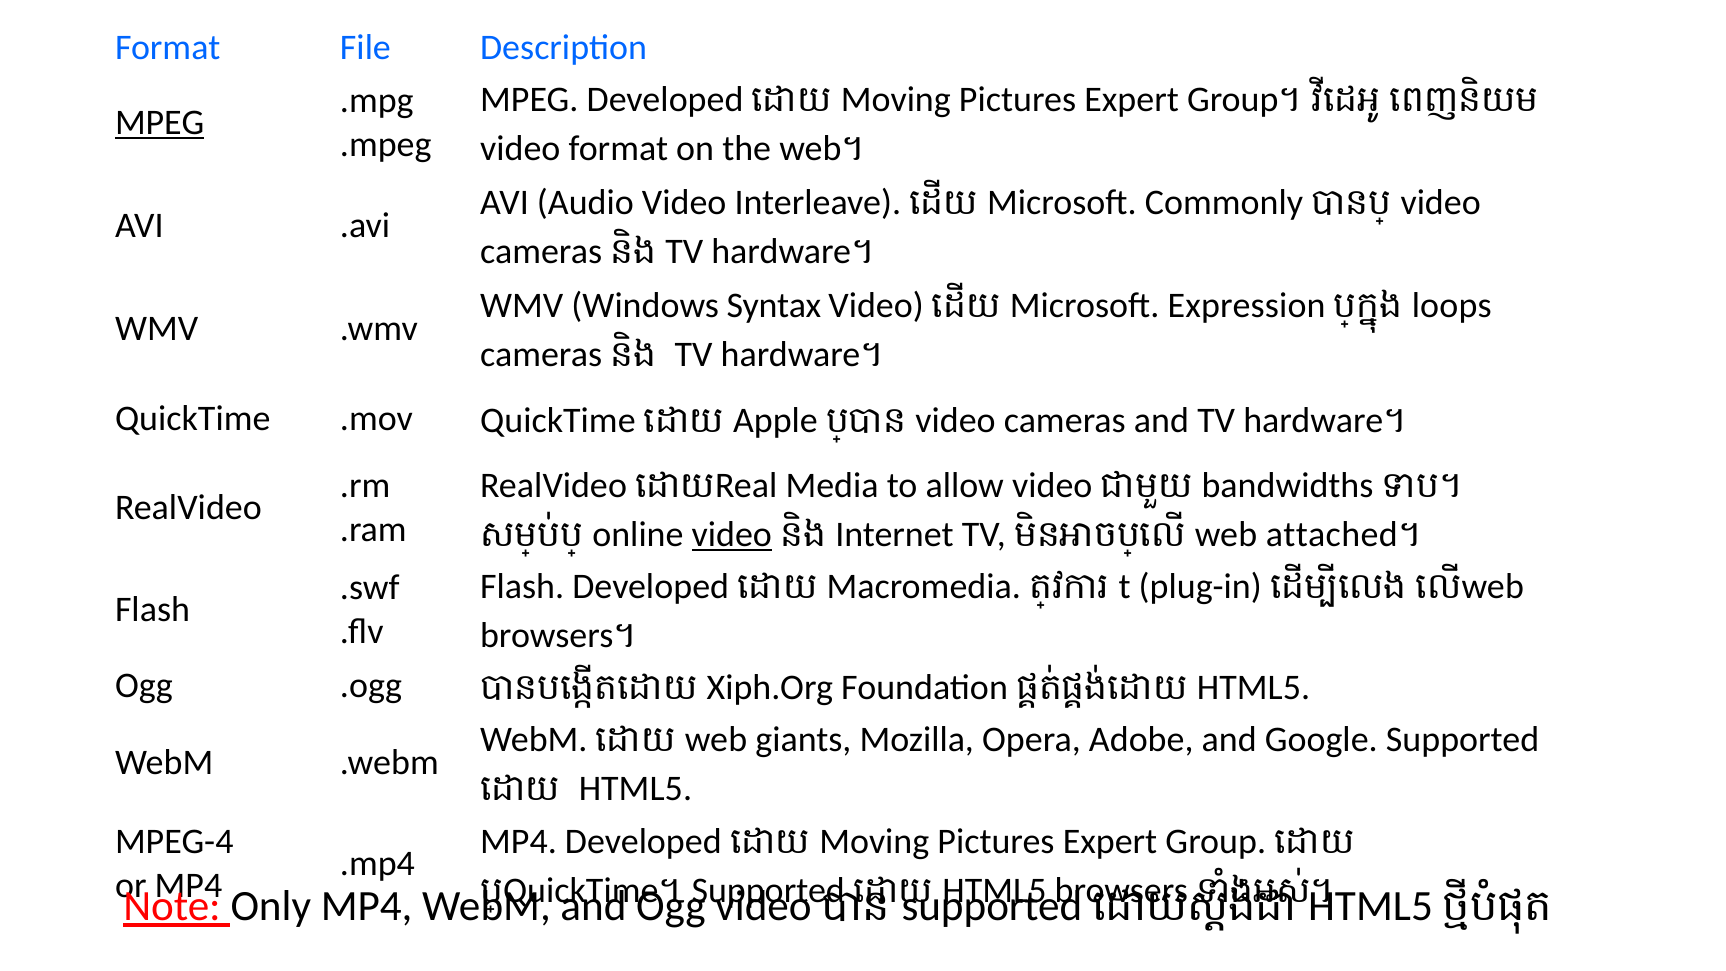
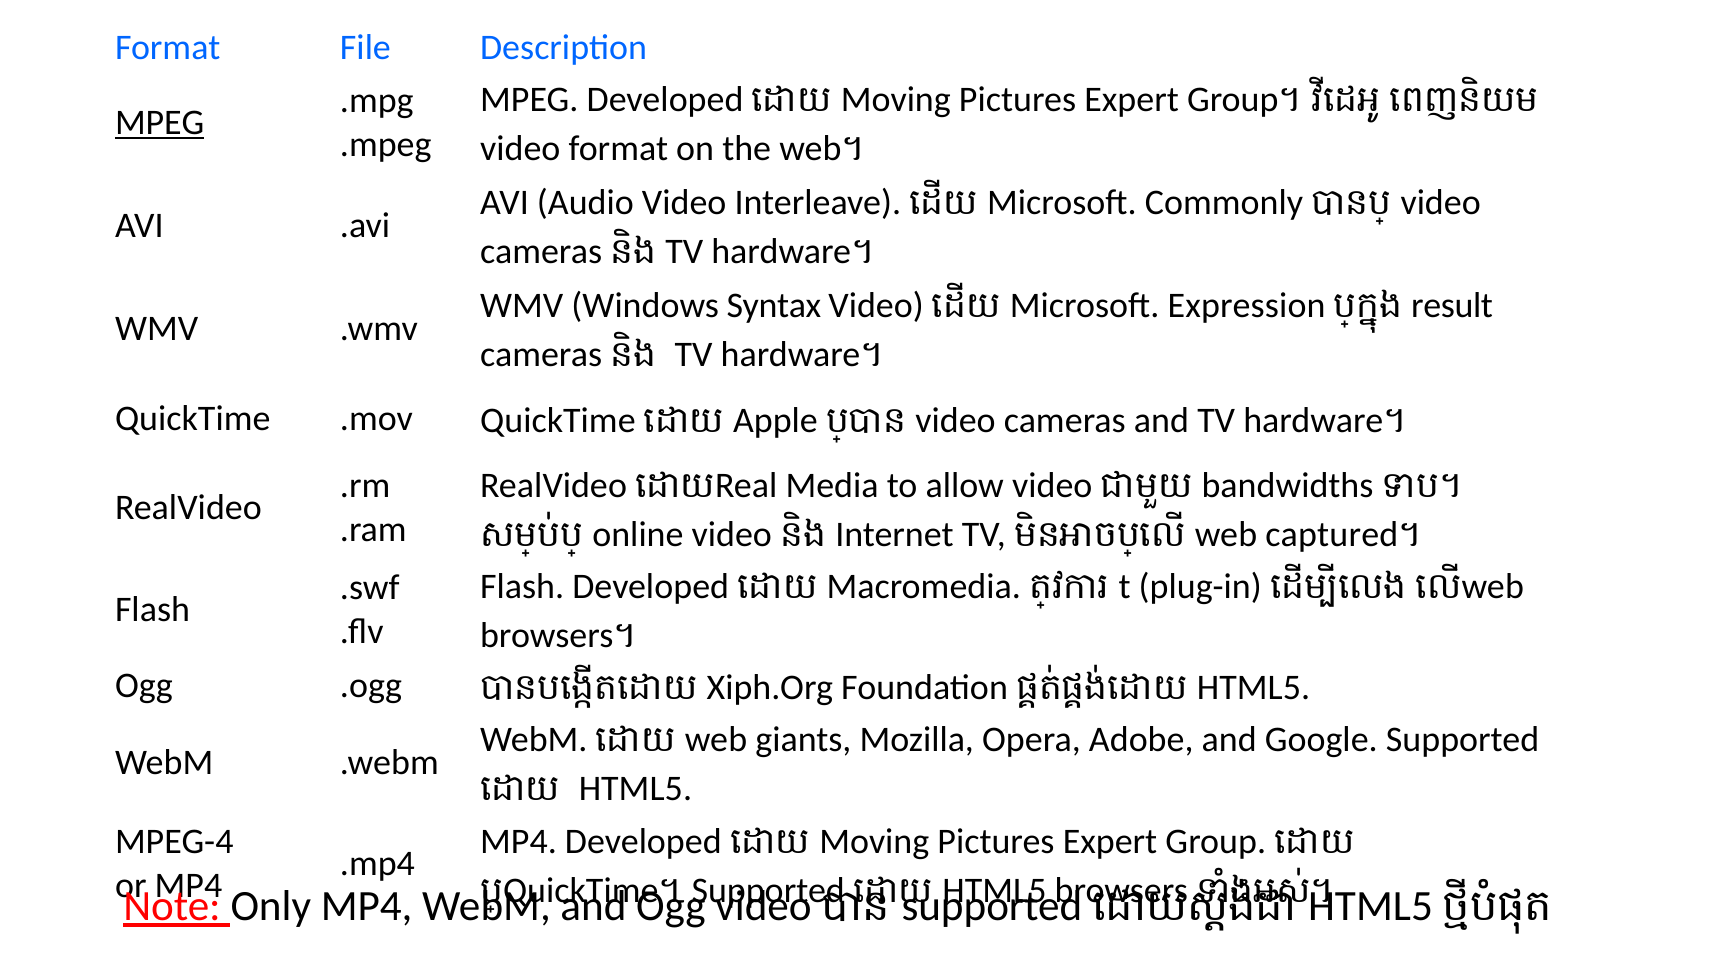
loops: loops -> result (1452, 306)
video underline: present -> none (732, 534)
attached: attached -> captured (1332, 534)
